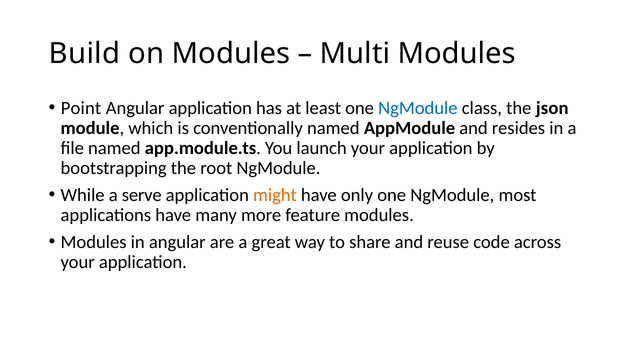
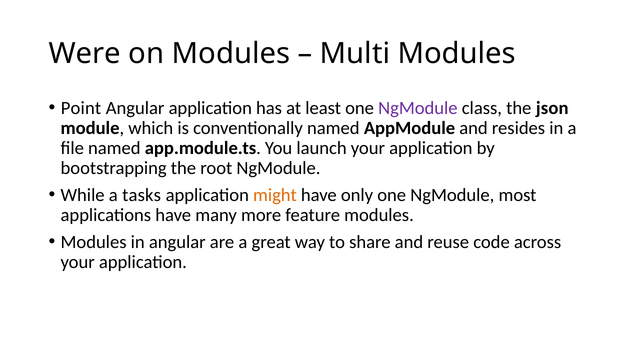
Build: Build -> Were (85, 54)
NgModule colour: blue -> purple (418, 108)
serve: serve -> tasks (142, 195)
